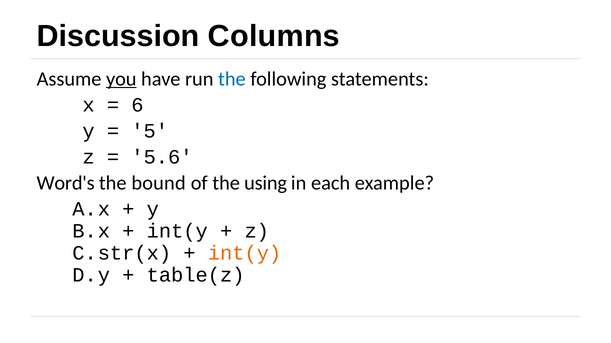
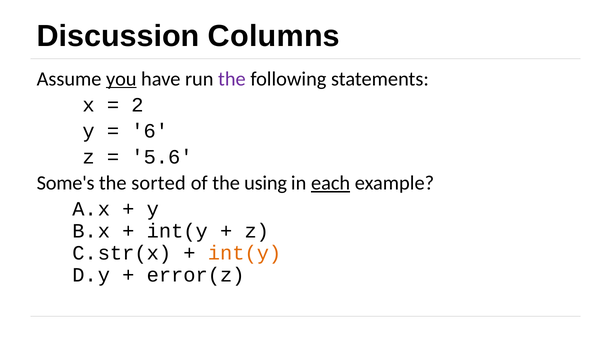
the colour: blue -> purple (232, 79)
6: 6 -> 2 (137, 105)
5: 5 -> 6 (150, 131)
Word's: Word's -> Some's (66, 183)
bound: bound -> sorted (159, 183)
each underline: none -> present (331, 183)
table(z: table(z -> error(z (196, 275)
